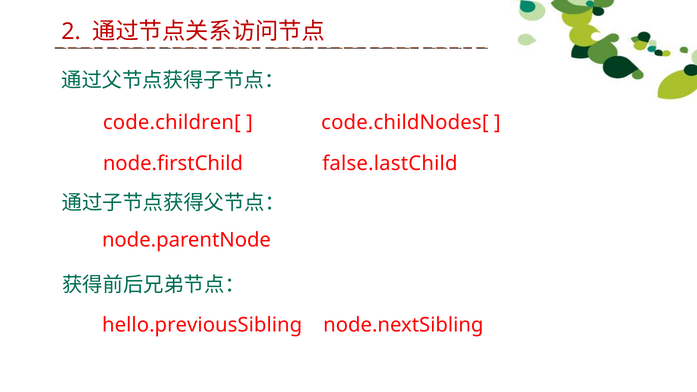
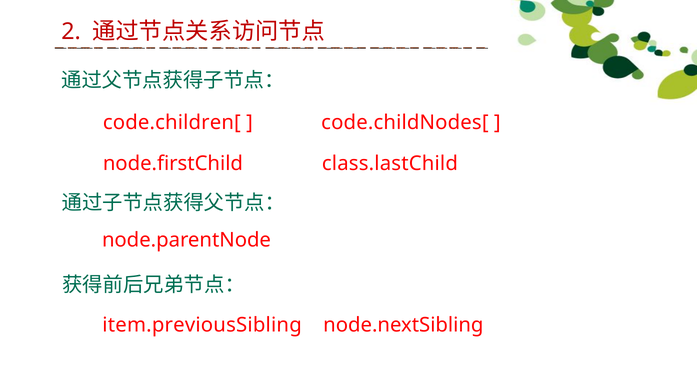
false.lastChild: false.lastChild -> class.lastChild (390, 163)
hello.previousSibling: hello.previousSibling -> item.previousSibling (202, 325)
